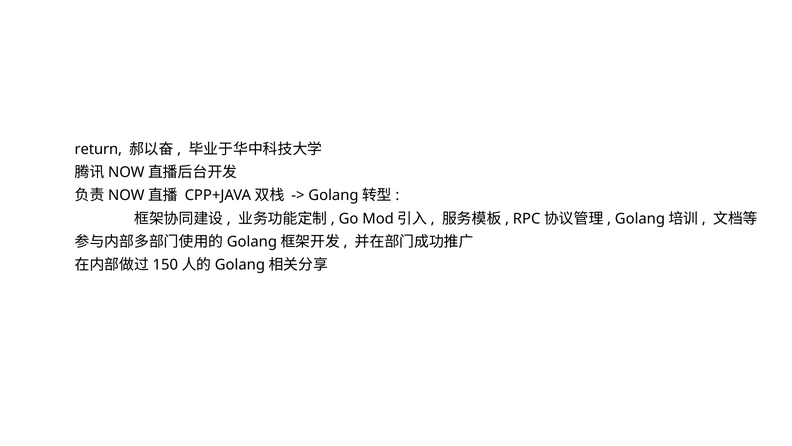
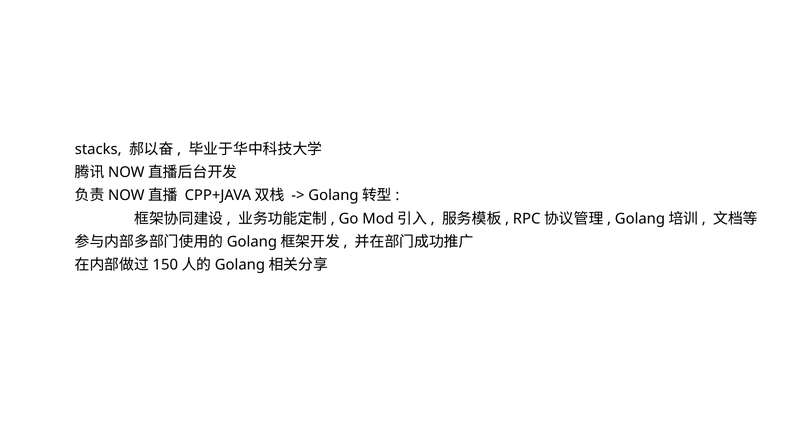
return: return -> stacks (98, 149)
